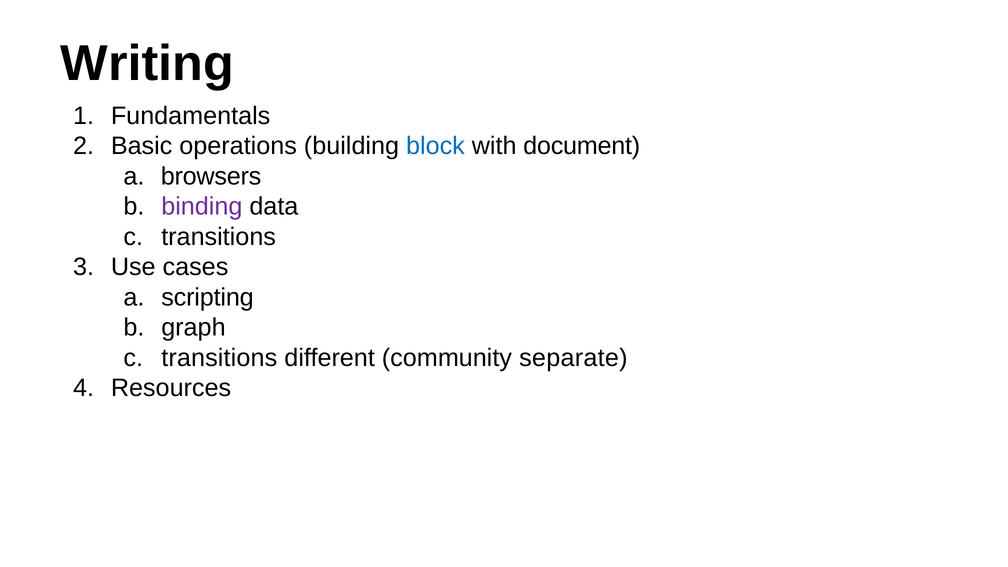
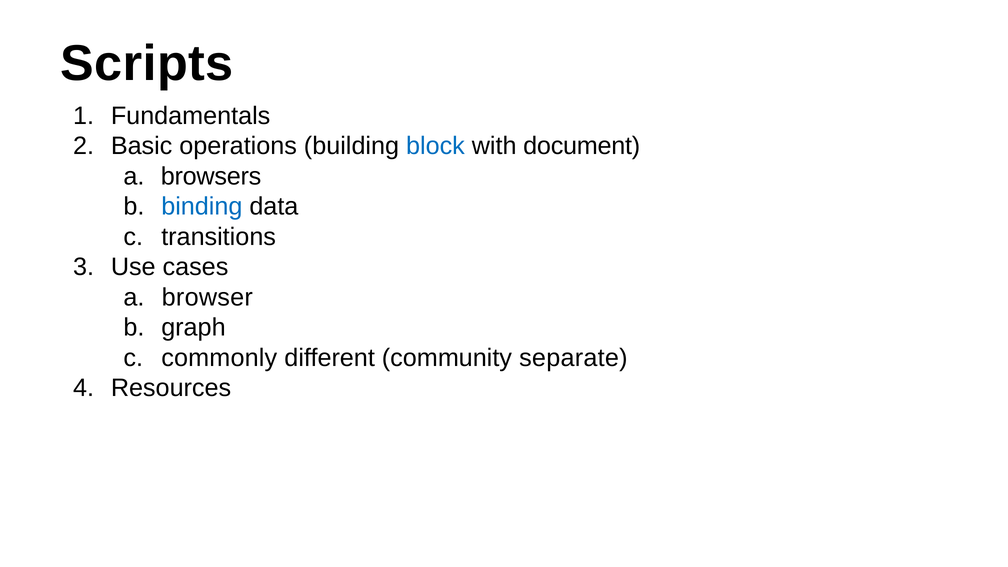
Writing: Writing -> Scripts (147, 64)
binding colour: purple -> blue (202, 207)
scripting: scripting -> browser (207, 297)
transitions: transitions -> commonly (219, 358)
